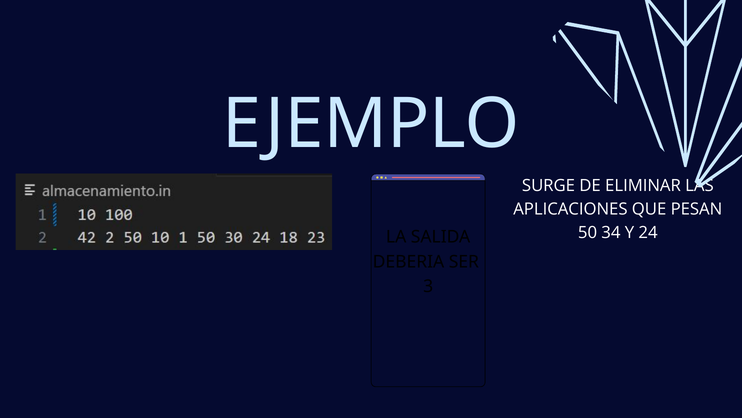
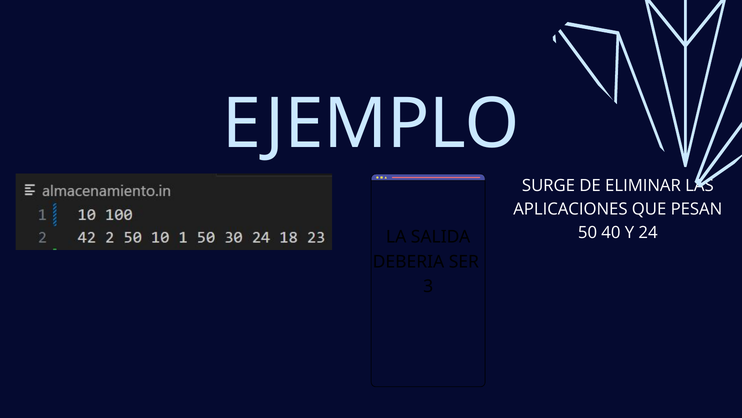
34: 34 -> 40 (611, 232)
